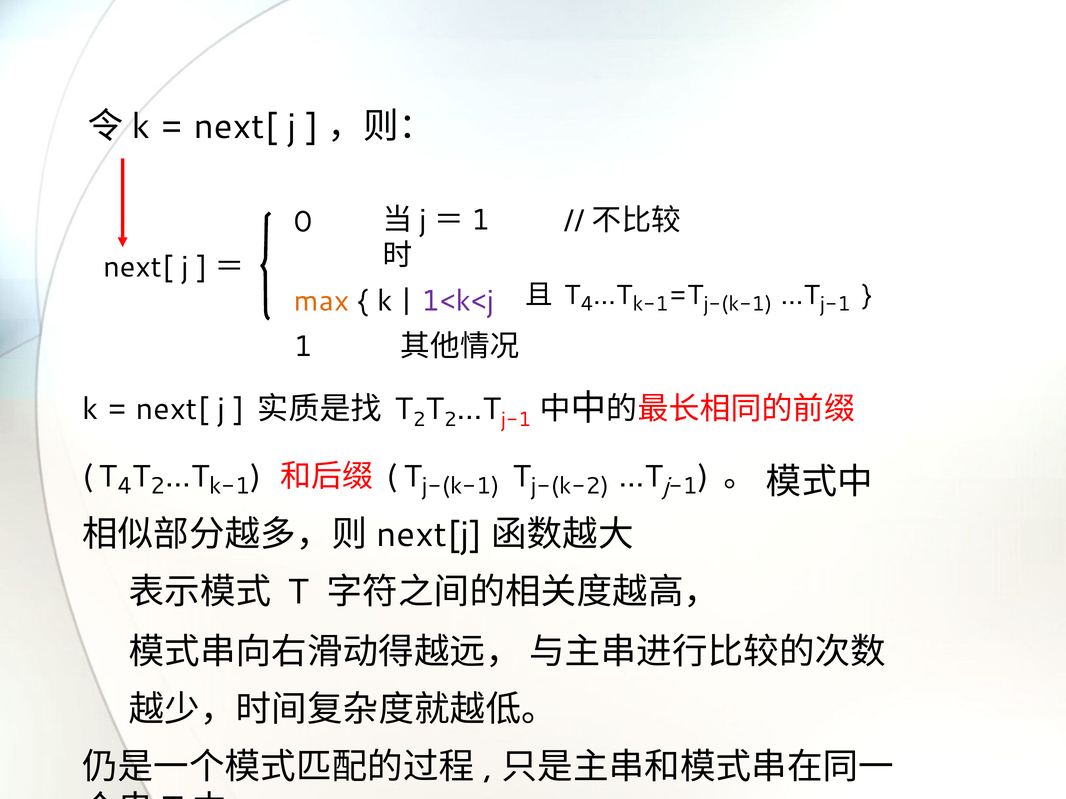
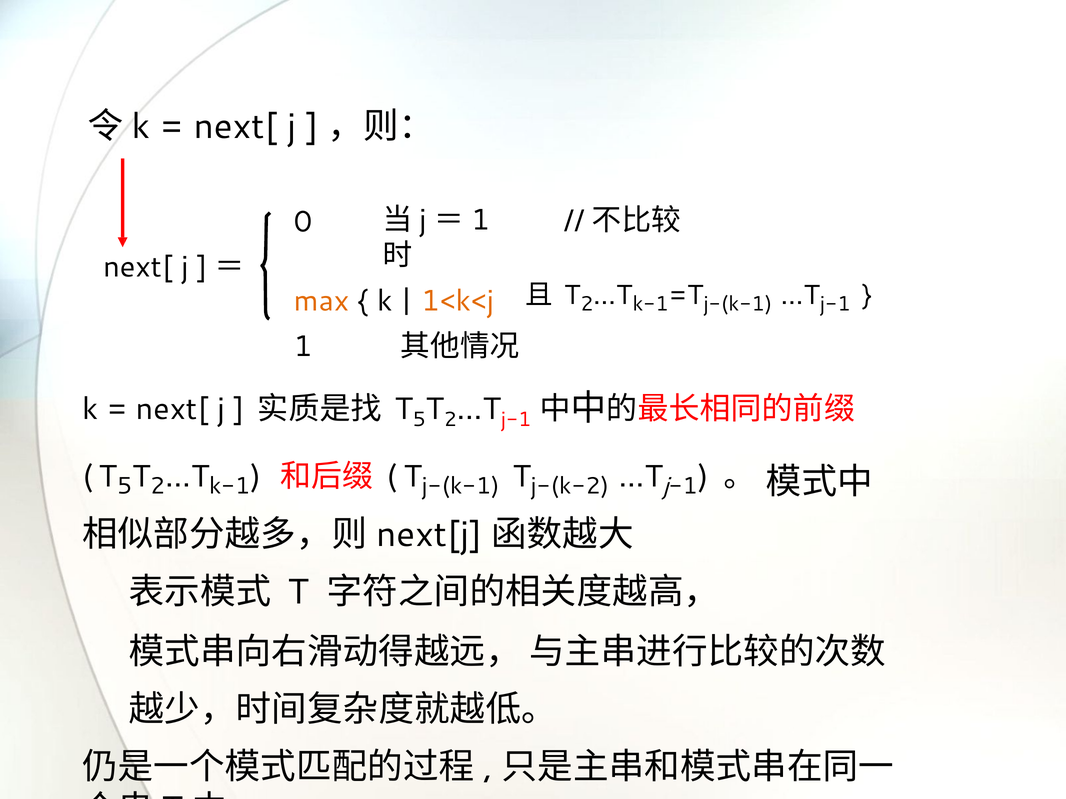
1<k<j colour: purple -> orange (458, 301)
4: 4 -> 2 (587, 304)
2: 2 -> 5 (419, 420)
4: 4 -> 5 (125, 486)
